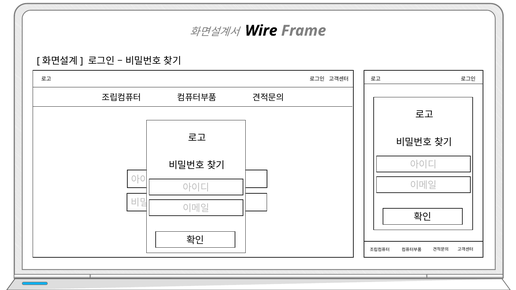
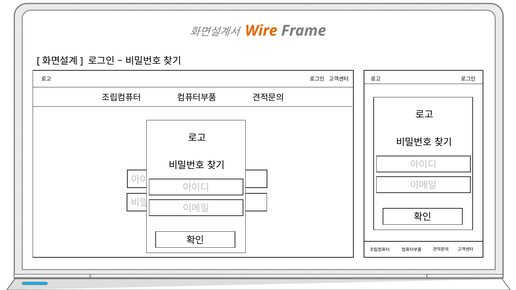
Wire colour: black -> orange (261, 31)
